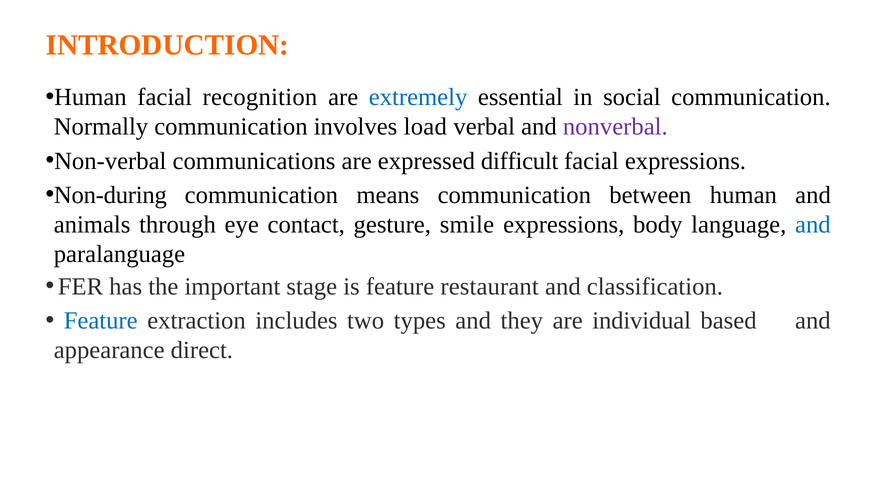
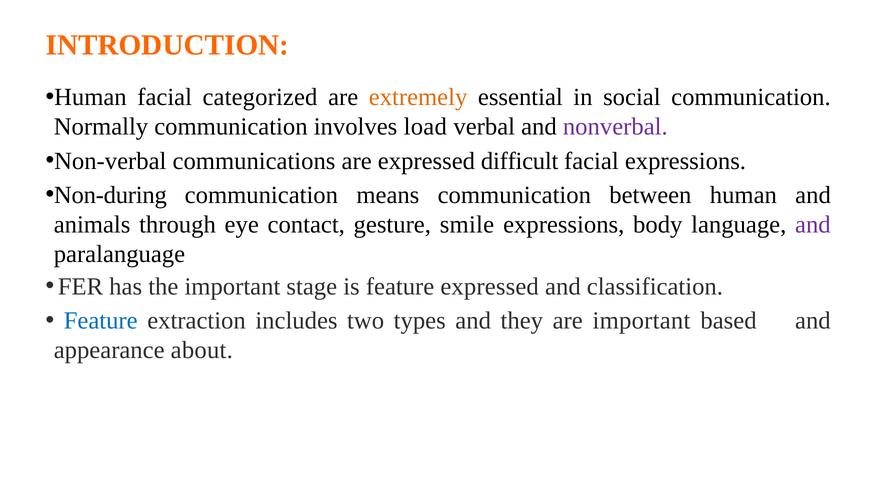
recognition: recognition -> categorized (260, 97)
extremely colour: blue -> orange (418, 97)
and colour: blue -> purple (813, 225)
feature restaurant: restaurant -> expressed (490, 287)
are individual: individual -> important (641, 321)
direct: direct -> about (202, 351)
